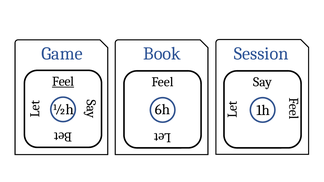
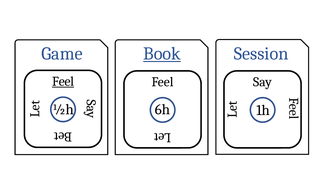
Book underline: none -> present (162, 54)
